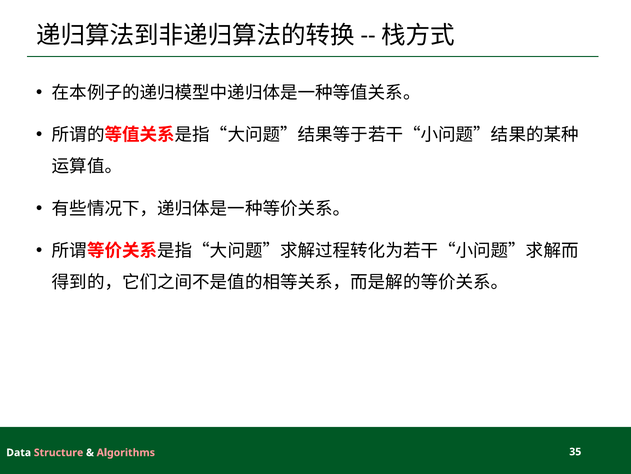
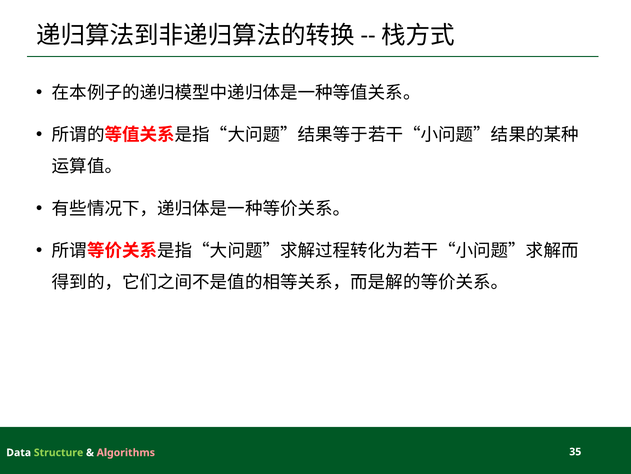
Structure colour: pink -> light green (59, 452)
